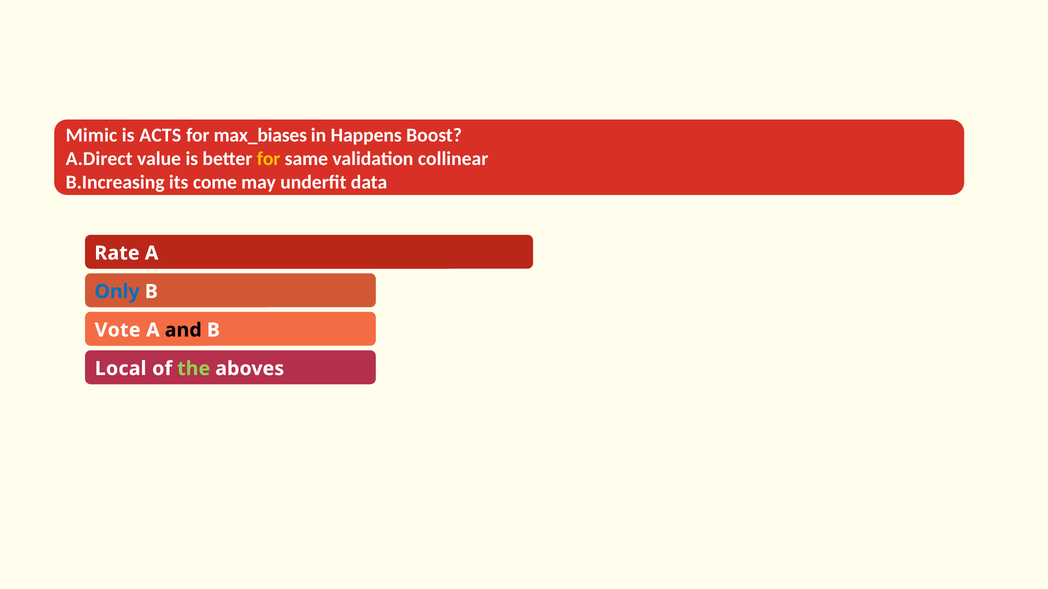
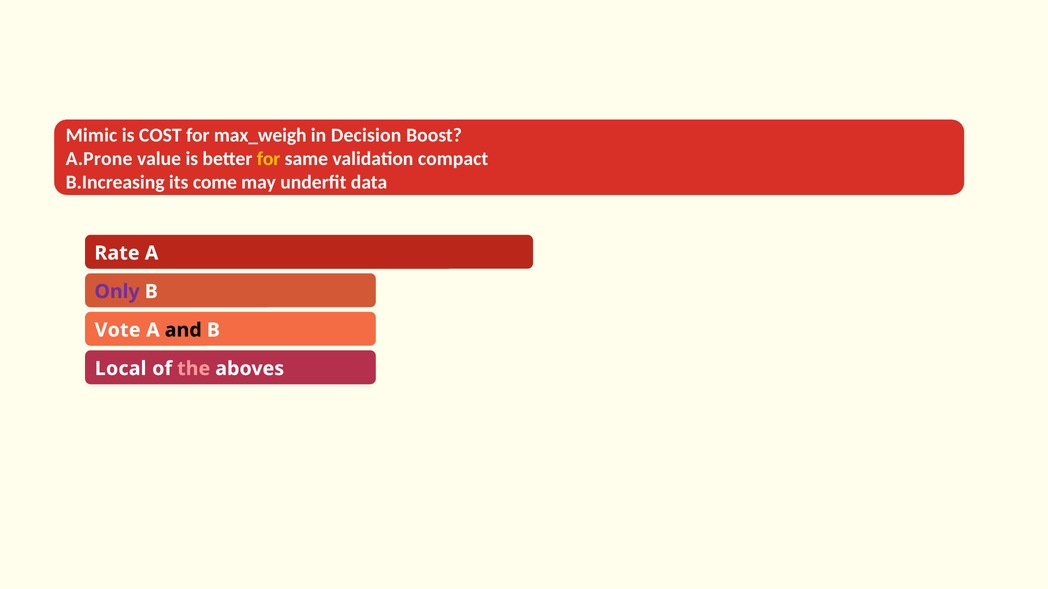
ACTS: ACTS -> COST (160, 135)
max_biases: max_biases -> max_weigh (260, 135)
Happens: Happens -> Decision (366, 135)
A.Direct: A.Direct -> A.Prone (99, 159)
collinear: collinear -> compact (453, 159)
Only colour: blue -> purple (117, 292)
the colour: light green -> pink (194, 369)
